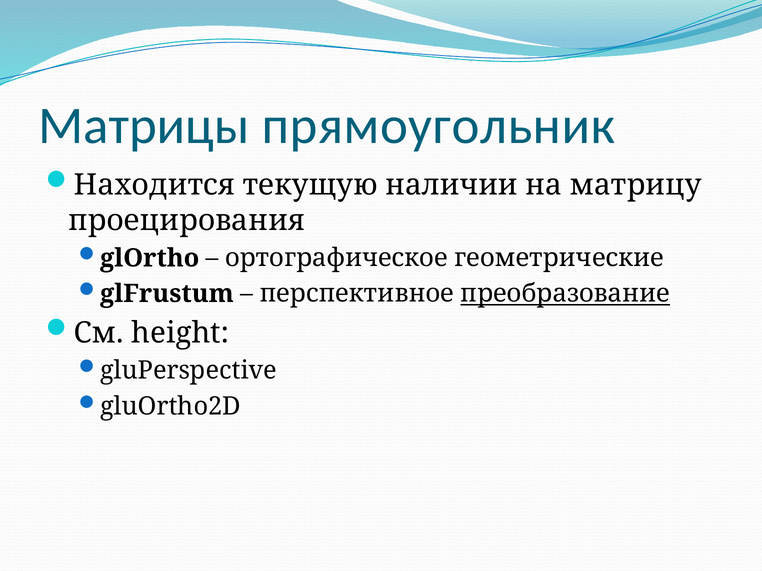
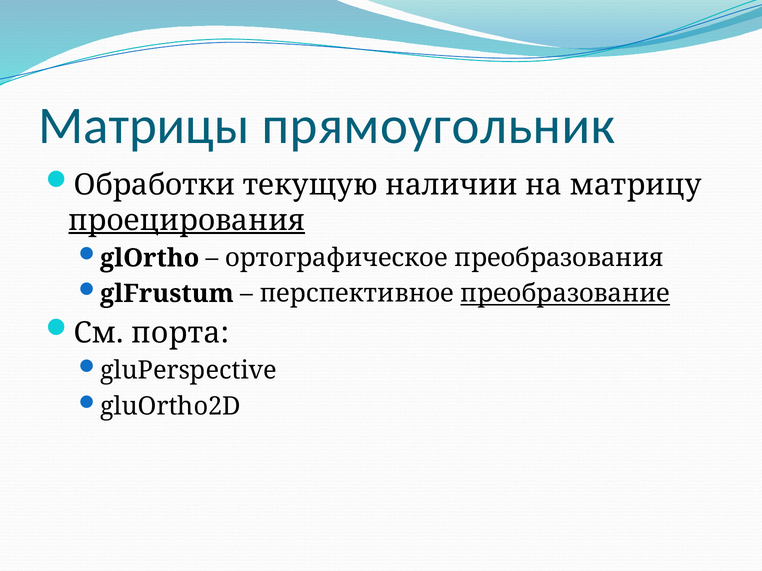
Находится: Находится -> Обработки (155, 185)
проецирования underline: none -> present (187, 220)
геометрические: геометрические -> преобразования (559, 258)
height: height -> порта (180, 333)
